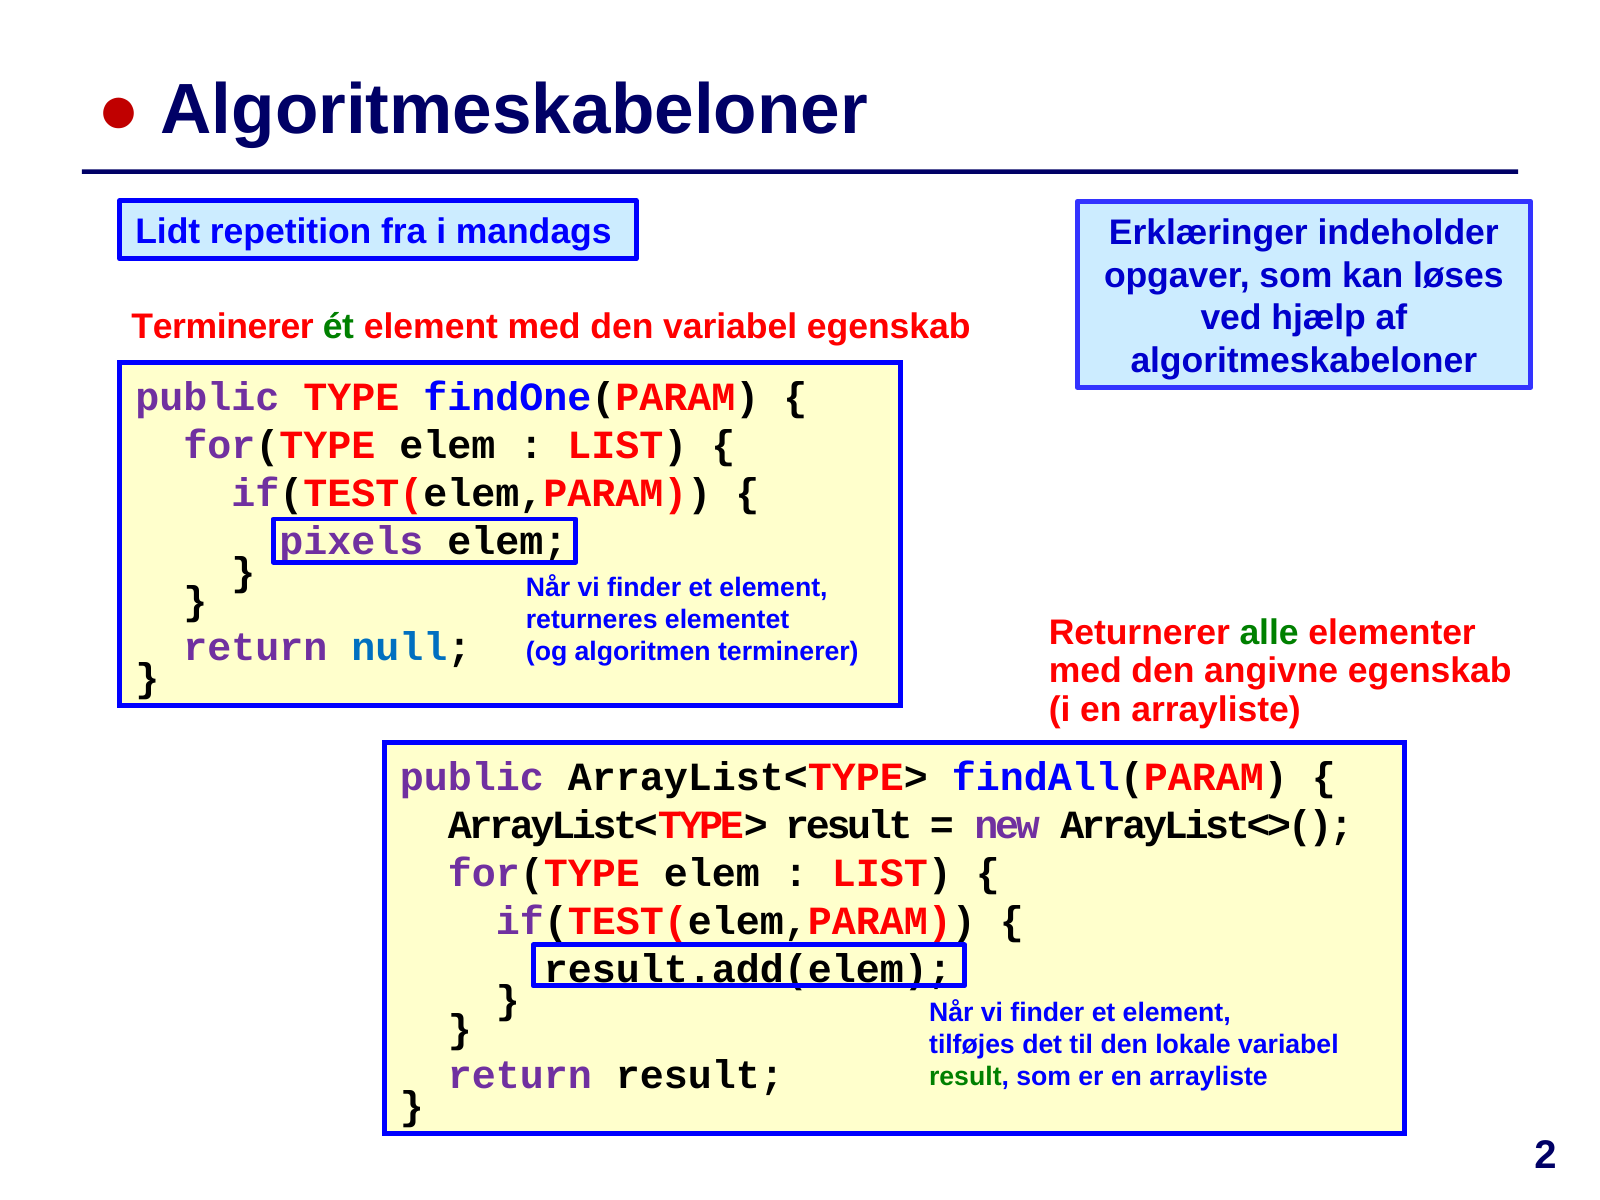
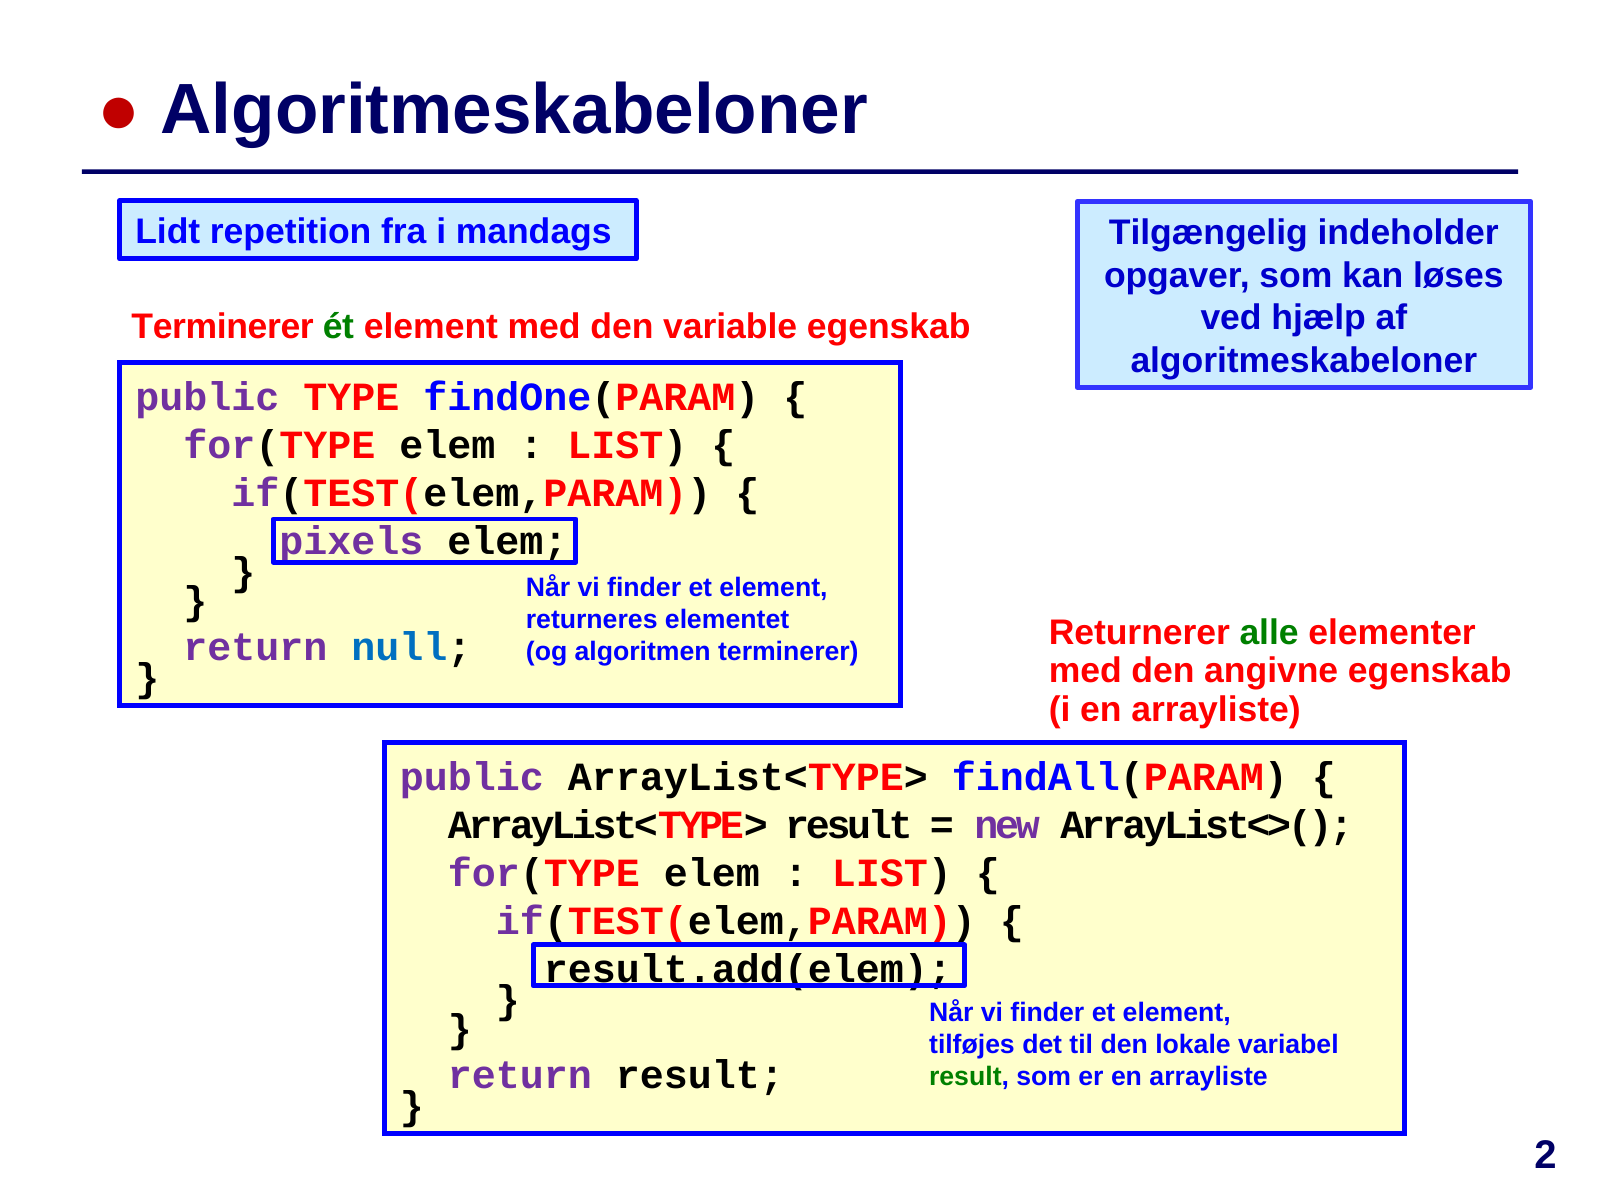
Erklæringer: Erklæringer -> Tilgængelig (1208, 233)
den variabel: variabel -> variable (730, 327)
